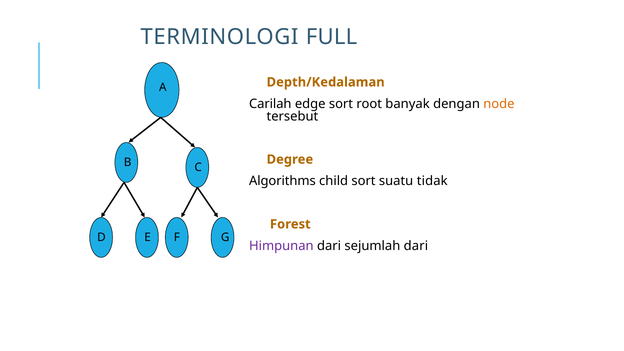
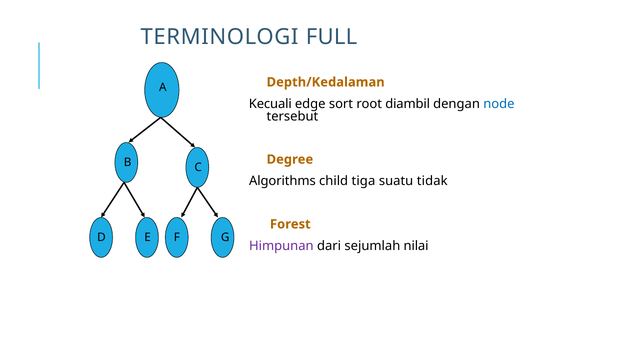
Carilah: Carilah -> Kecuali (270, 104)
banyak: banyak -> diambil (408, 104)
node colour: orange -> blue (499, 104)
child sort: sort -> tiga (363, 181)
sejumlah dari: dari -> nilai (416, 246)
